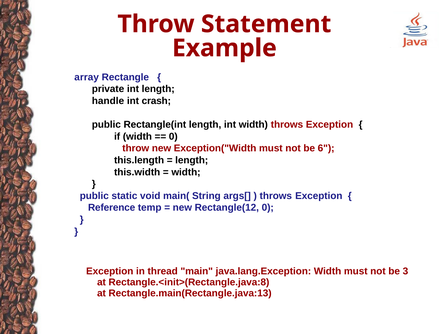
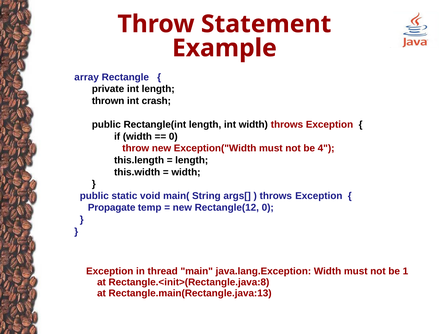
handle: handle -> thrown (108, 101)
6: 6 -> 4 (326, 149)
Reference: Reference -> Propagate (112, 208)
3: 3 -> 1 (405, 272)
